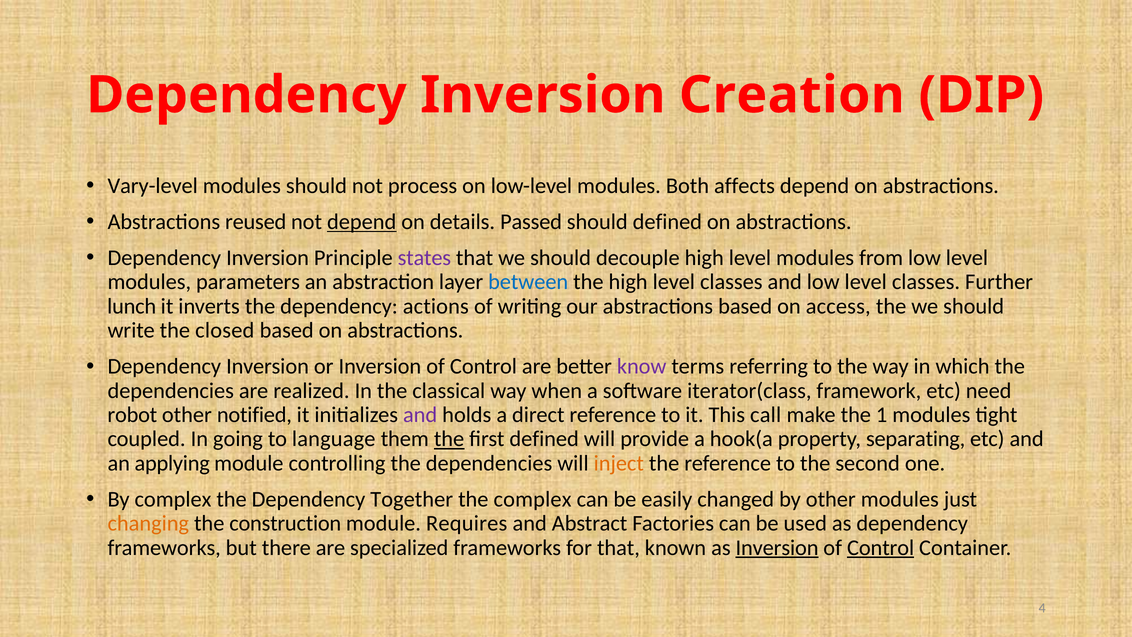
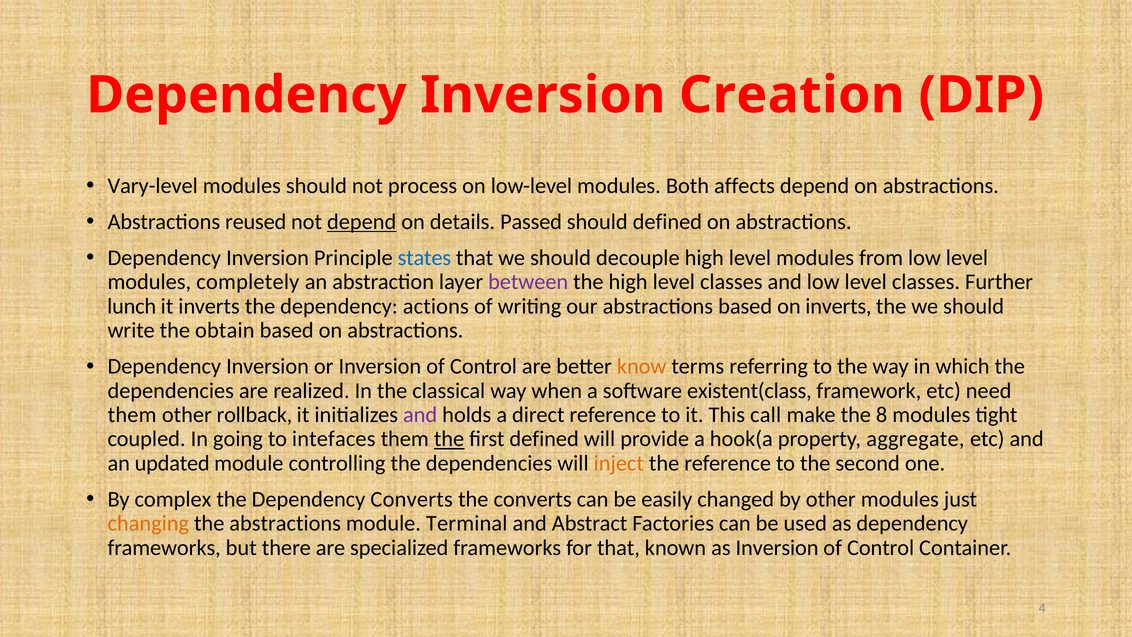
states colour: purple -> blue (424, 258)
parameters: parameters -> completely (248, 282)
between colour: blue -> purple (528, 282)
on access: access -> inverts (838, 306)
closed: closed -> obtain (225, 330)
know colour: purple -> orange (642, 366)
iterator(class: iterator(class -> existent(class (749, 390)
robot: robot -> them (132, 415)
notified: notified -> rollback (254, 415)
1: 1 -> 8 (882, 415)
language: language -> intefaces (334, 439)
separating: separating -> aggregate (915, 439)
applying: applying -> updated (172, 463)
Dependency Together: Together -> Converts (412, 499)
the complex: complex -> converts (533, 499)
the construction: construction -> abstractions (285, 523)
Requires: Requires -> Terminal (467, 523)
Inversion underline: present -> none (777, 547)
Control underline: present -> none (881, 547)
